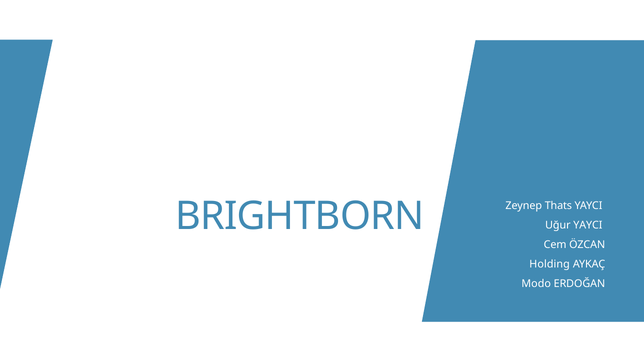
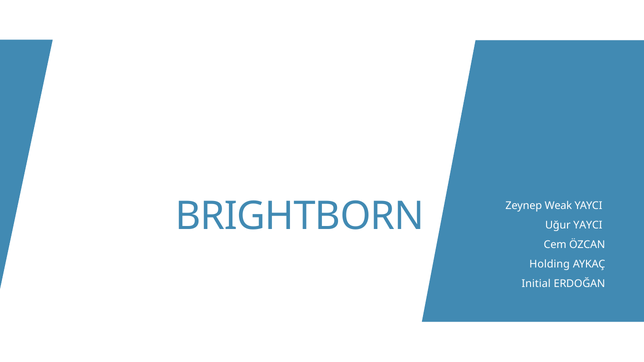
Thats: Thats -> Weak (558, 206)
Modo: Modo -> Initial (536, 284)
